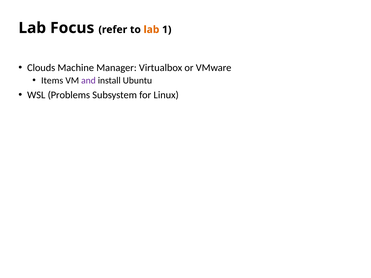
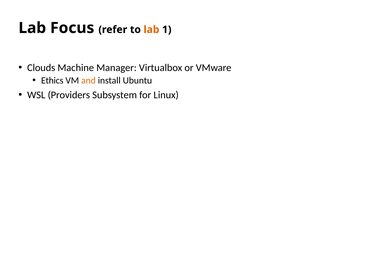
Items: Items -> Ethics (52, 80)
and colour: purple -> orange (88, 80)
Problems: Problems -> Providers (69, 95)
